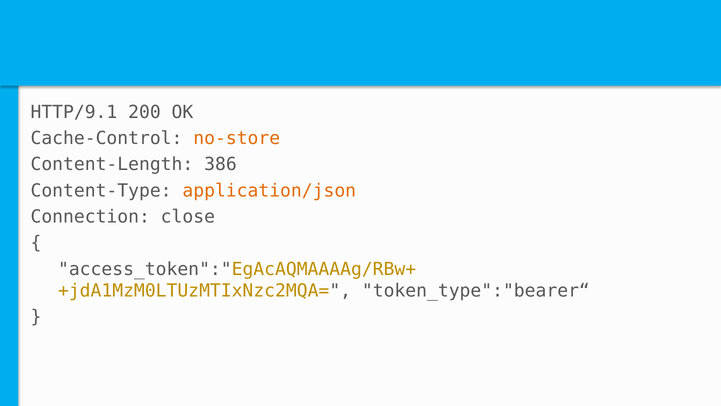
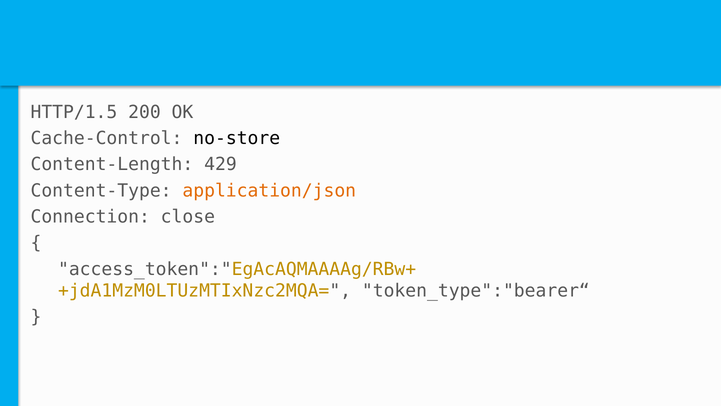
HTTP/9.1: HTTP/9.1 -> HTTP/1.5 (74, 112)
no-store colour: orange -> black (237, 138)
386: 386 -> 429 (220, 164)
